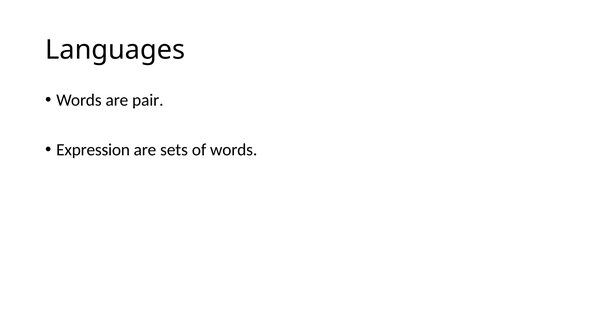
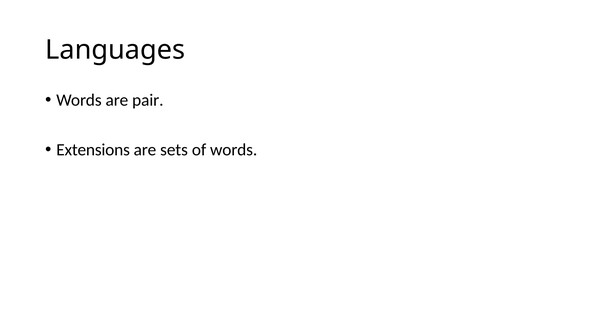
Expression: Expression -> Extensions (93, 150)
